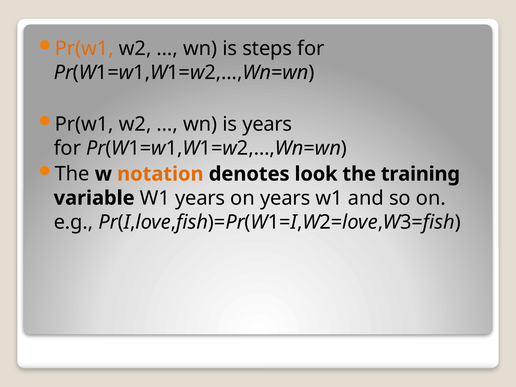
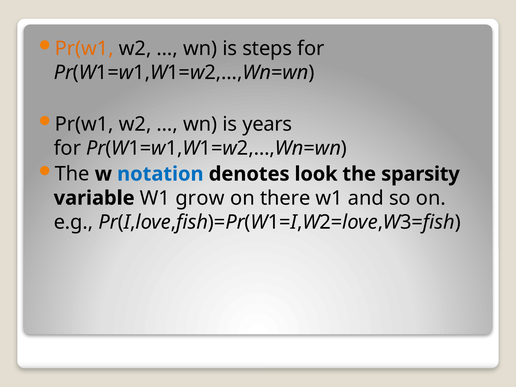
notation colour: orange -> blue (160, 174)
training: training -> sparsity (420, 174)
W1 years: years -> grow (200, 198)
on years: years -> there (285, 198)
